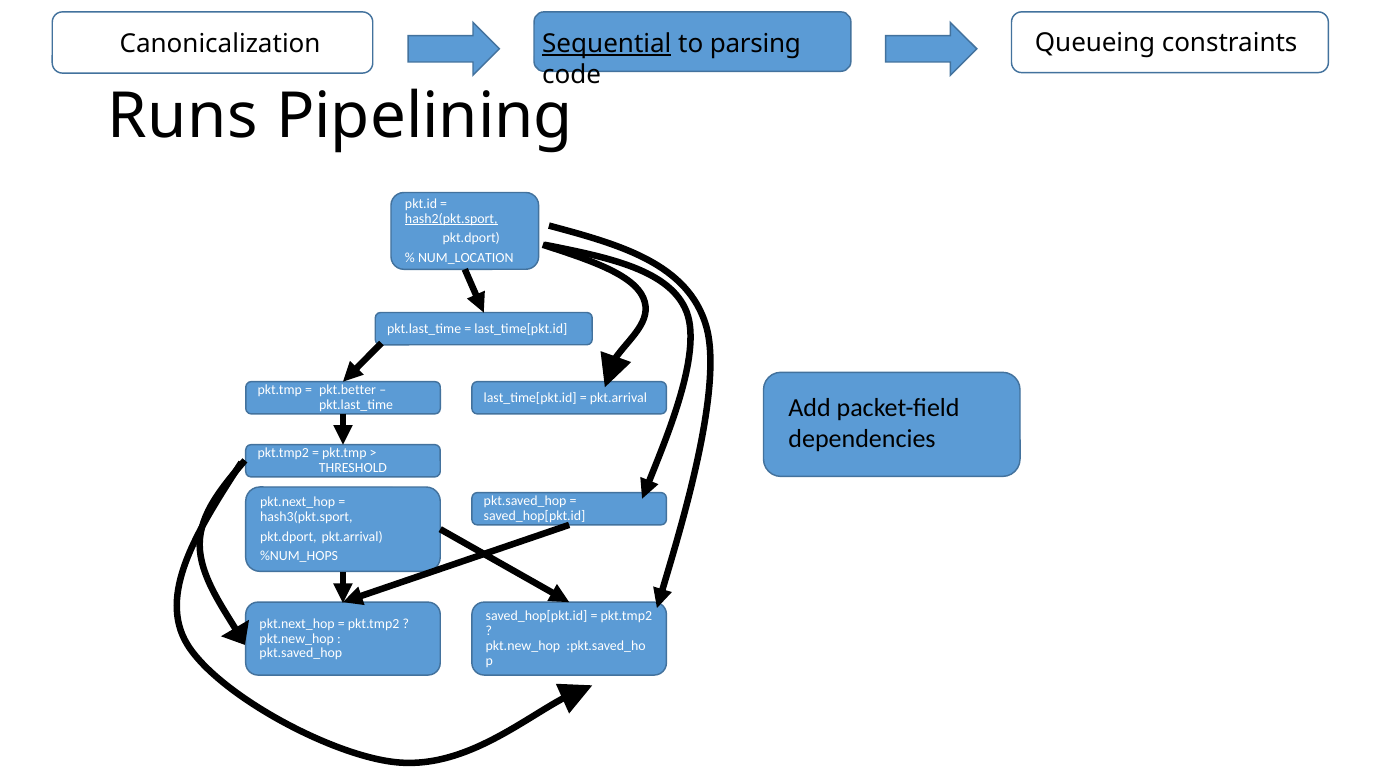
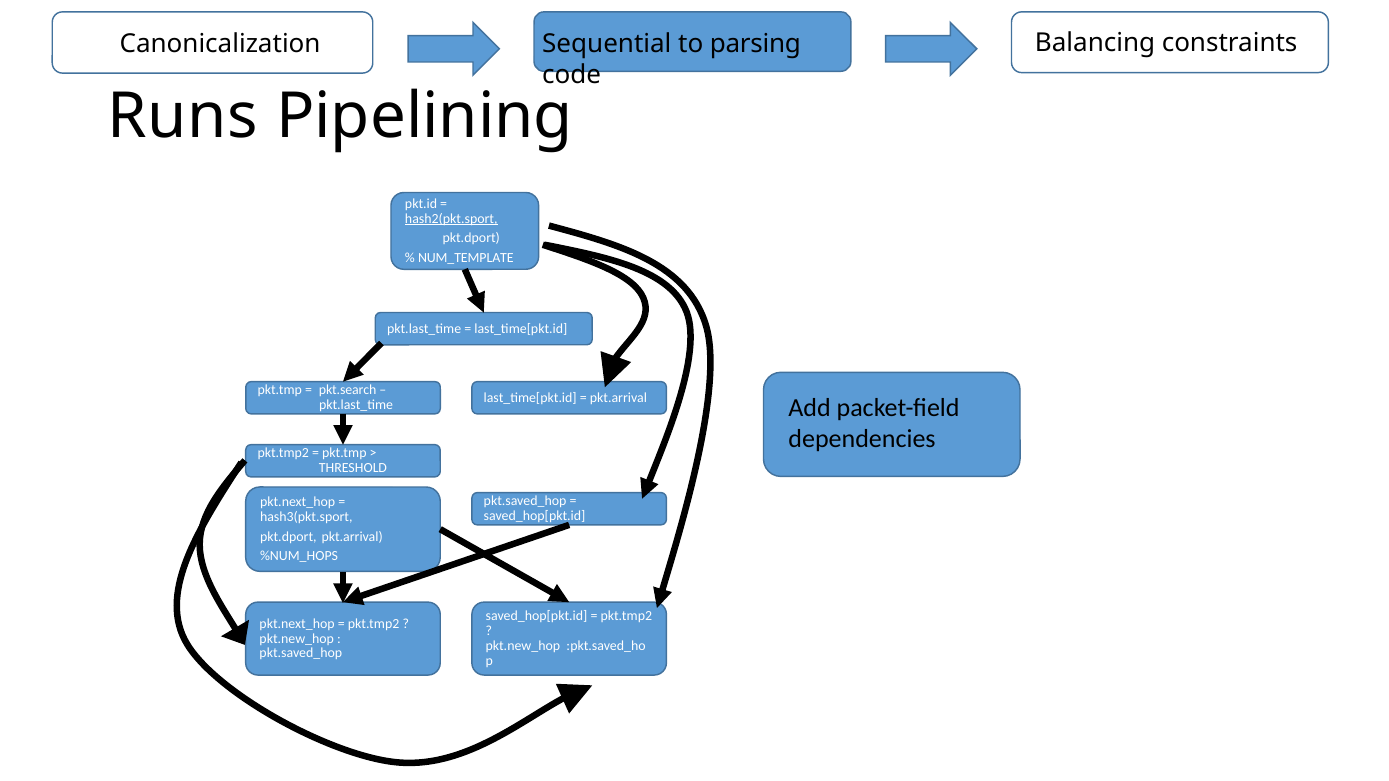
Queueing: Queueing -> Balancing (1095, 43)
Sequential underline: present -> none (607, 44)
NUM_LOCATION: NUM_LOCATION -> NUM_TEMPLATE (466, 258)
pkt.better: pkt.better -> pkt.search (348, 390)
